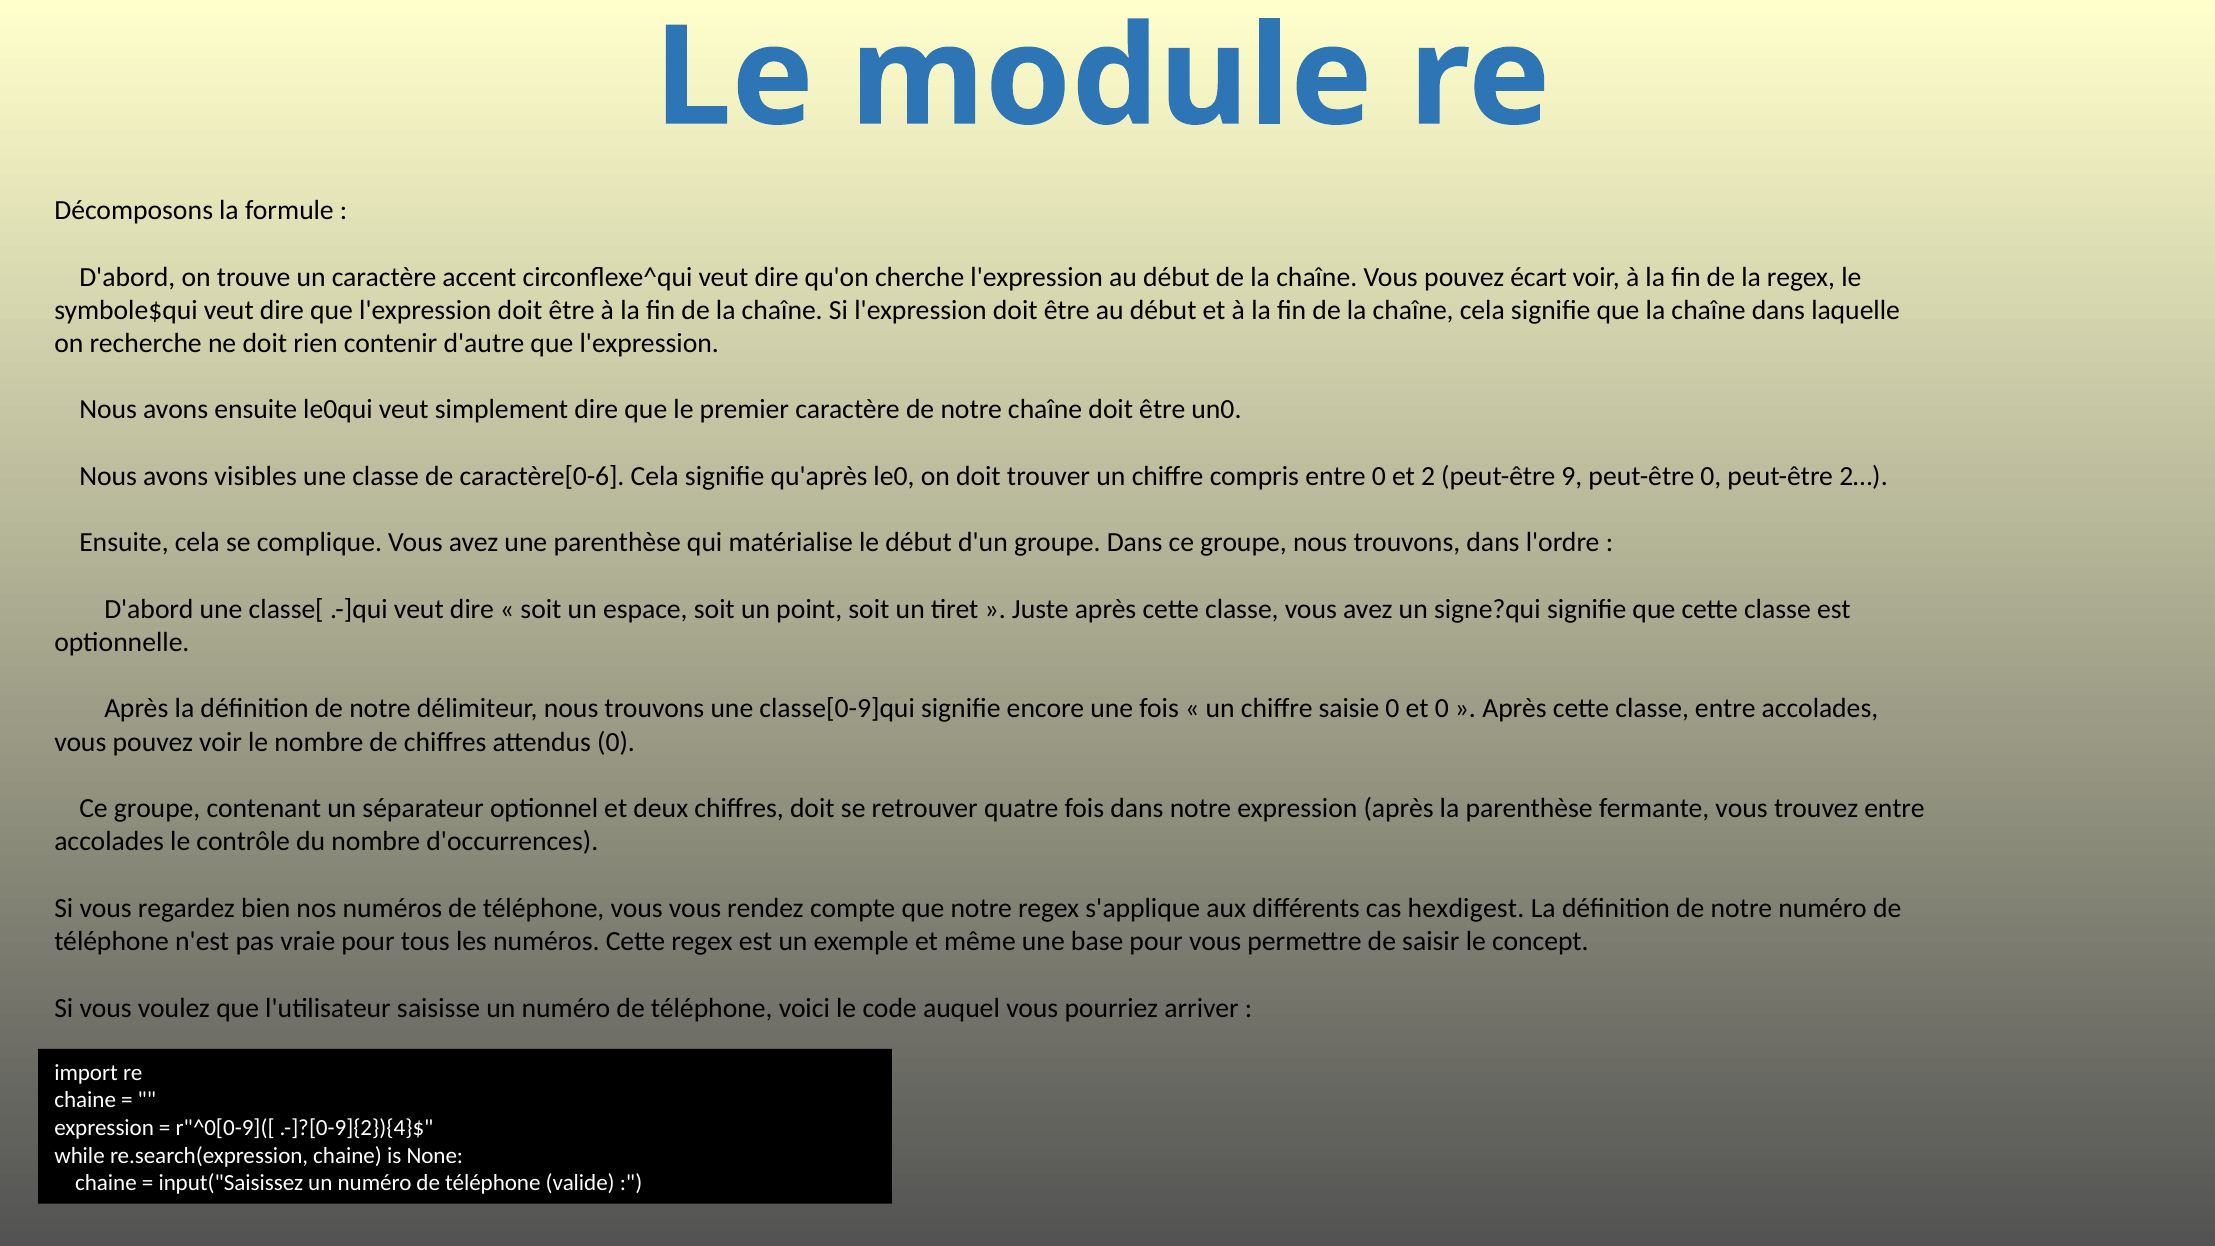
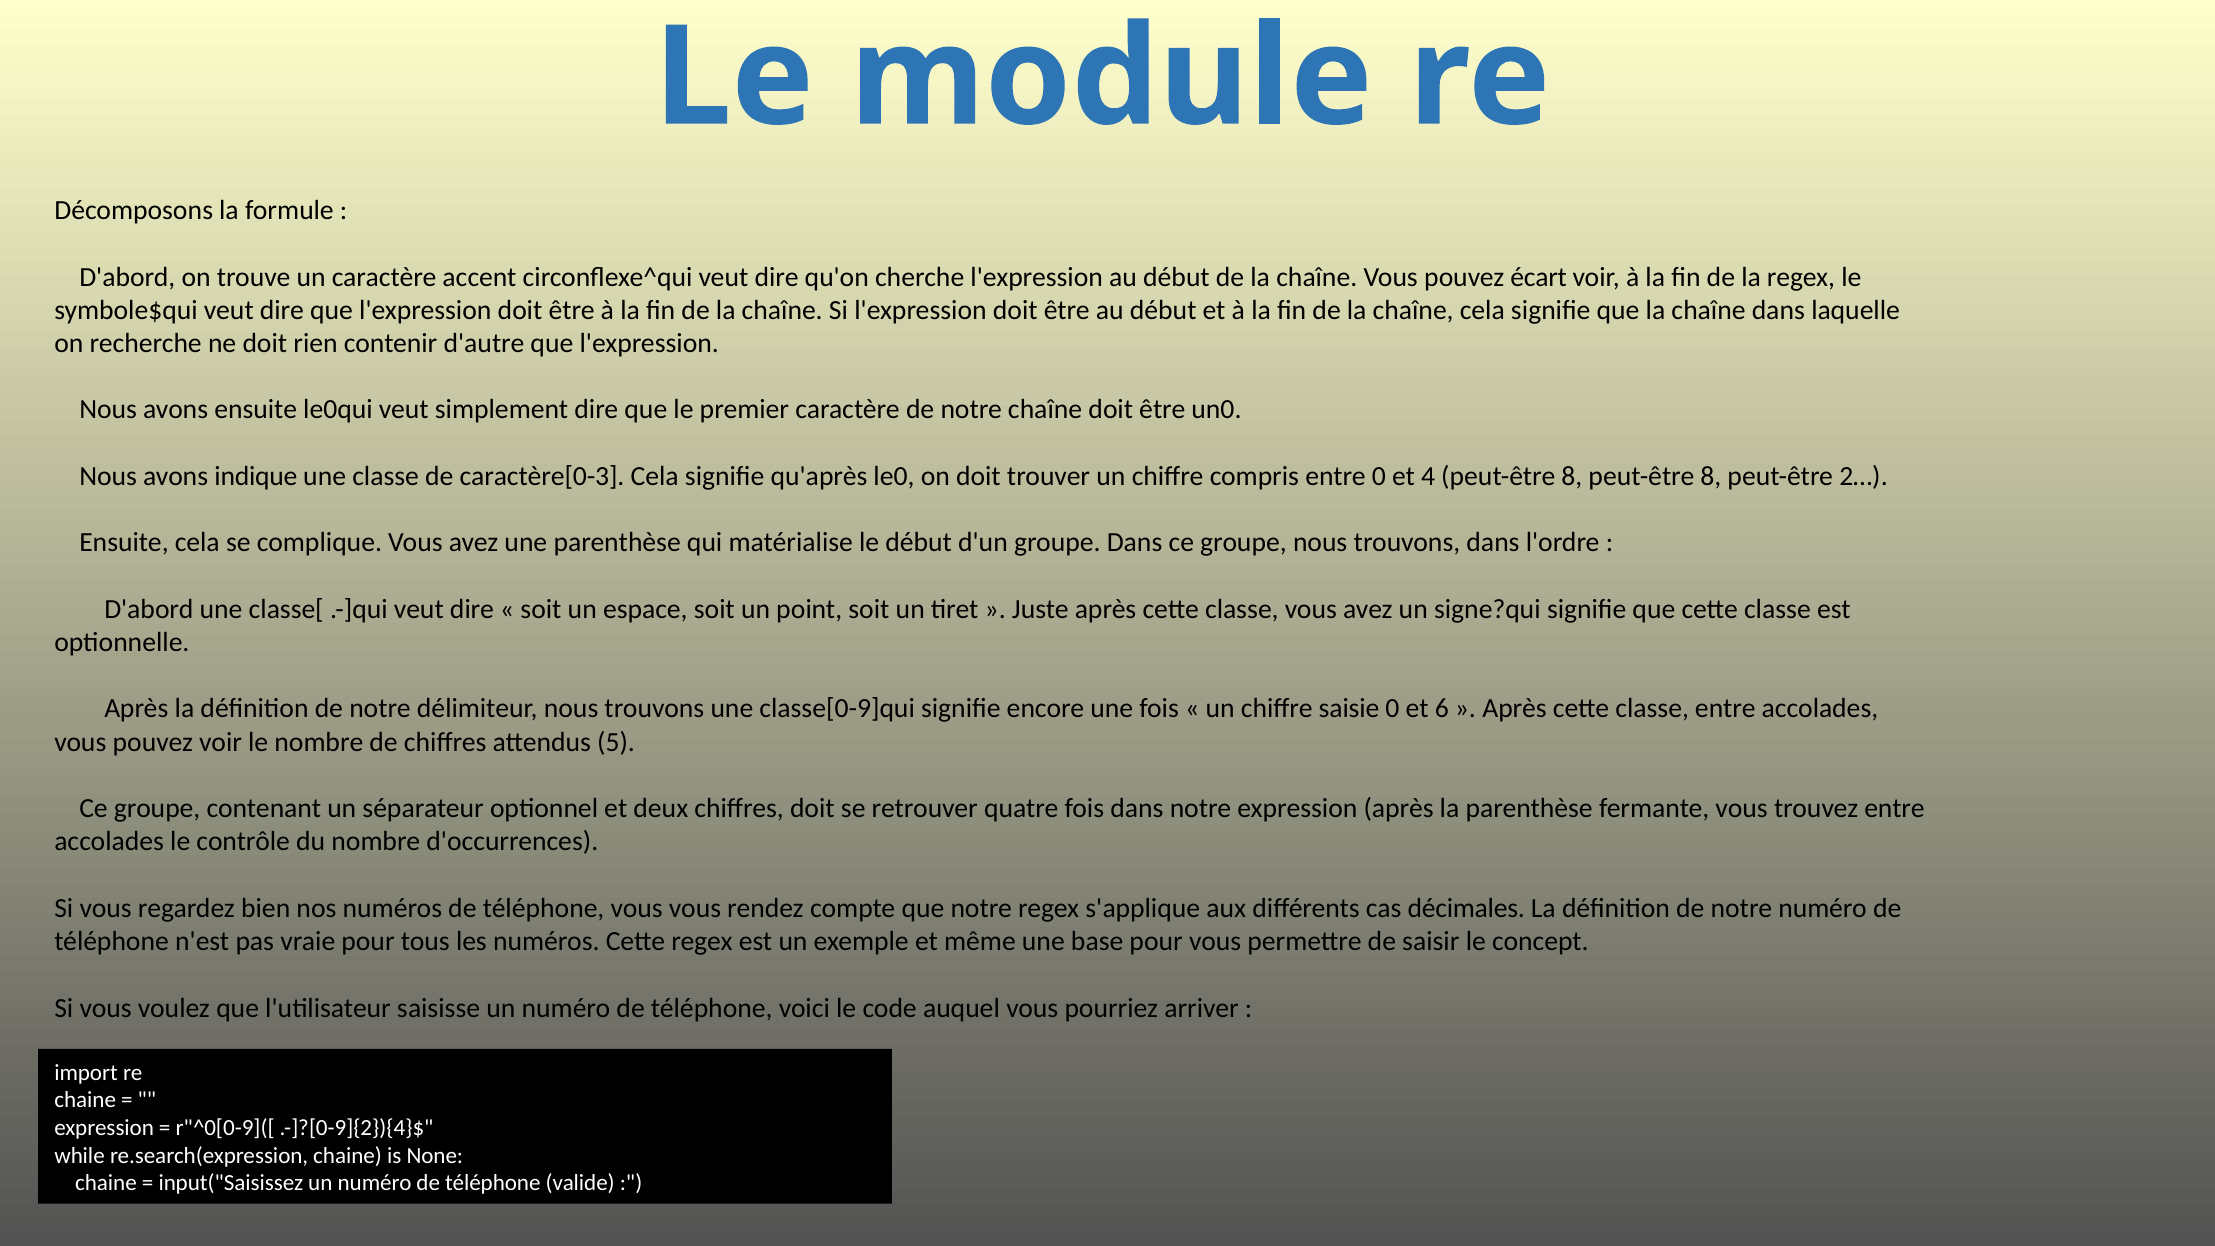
visibles: visibles -> indique (256, 476)
caractère[0-6: caractère[0-6 -> caractère[0-3 (542, 476)
2: 2 -> 4 (1428, 476)
9: 9 -> 8 (1572, 476)
0: 0 -> 8 (1711, 476)
et 0: 0 -> 6 (1442, 709)
attendus 0: 0 -> 5 (616, 742)
hexdigest: hexdigest -> décimales (1466, 908)
